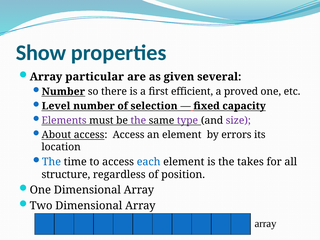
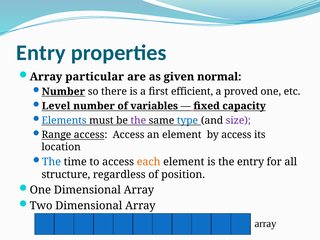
Show: Show -> Entry (41, 53)
several: several -> normal (219, 77)
selection: selection -> variables (154, 106)
Elements colour: purple -> blue (64, 120)
type colour: purple -> blue (187, 120)
About: About -> Range (56, 135)
by errors: errors -> access (236, 135)
each colour: blue -> orange (149, 162)
the takes: takes -> entry (251, 162)
